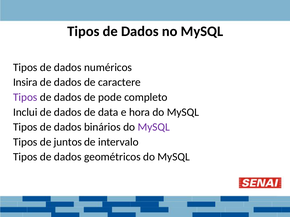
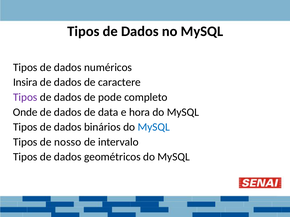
Inclui: Inclui -> Onde (25, 112)
MySQL colour: purple -> blue (154, 127)
juntos: juntos -> nosso (68, 142)
